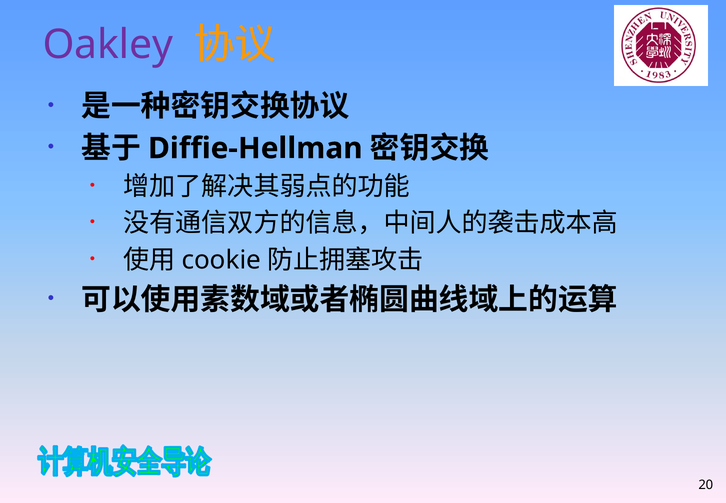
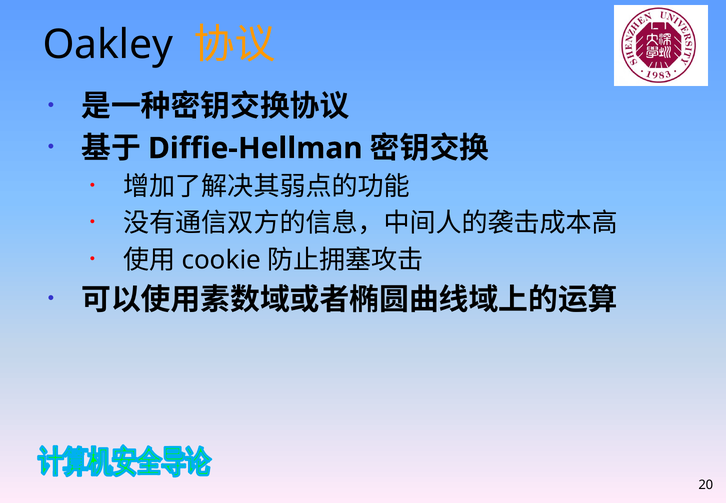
Oakley colour: purple -> black (108, 45)
